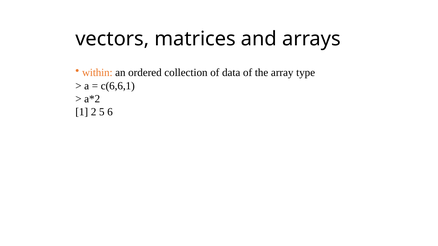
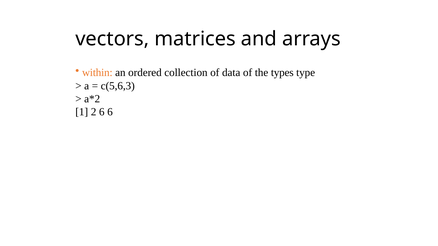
array: array -> types (282, 73)
c(6,6,1: c(6,6,1 -> c(5,6,3 (118, 86)
2 5: 5 -> 6 (102, 112)
